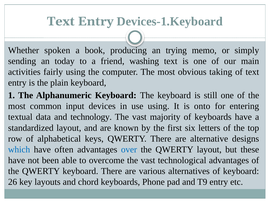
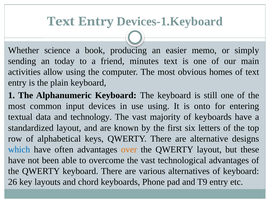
spoken: spoken -> science (57, 50)
trying: trying -> easier (176, 50)
washing: washing -> minutes (144, 61)
fairly: fairly -> allow (53, 72)
taking: taking -> homes (221, 72)
over colour: blue -> orange (129, 149)
